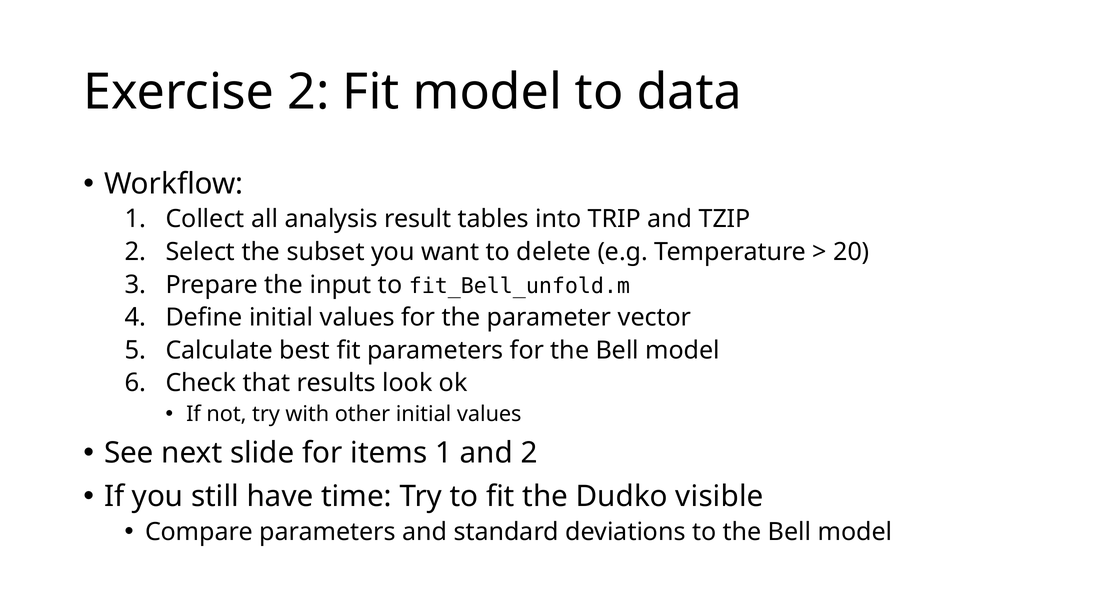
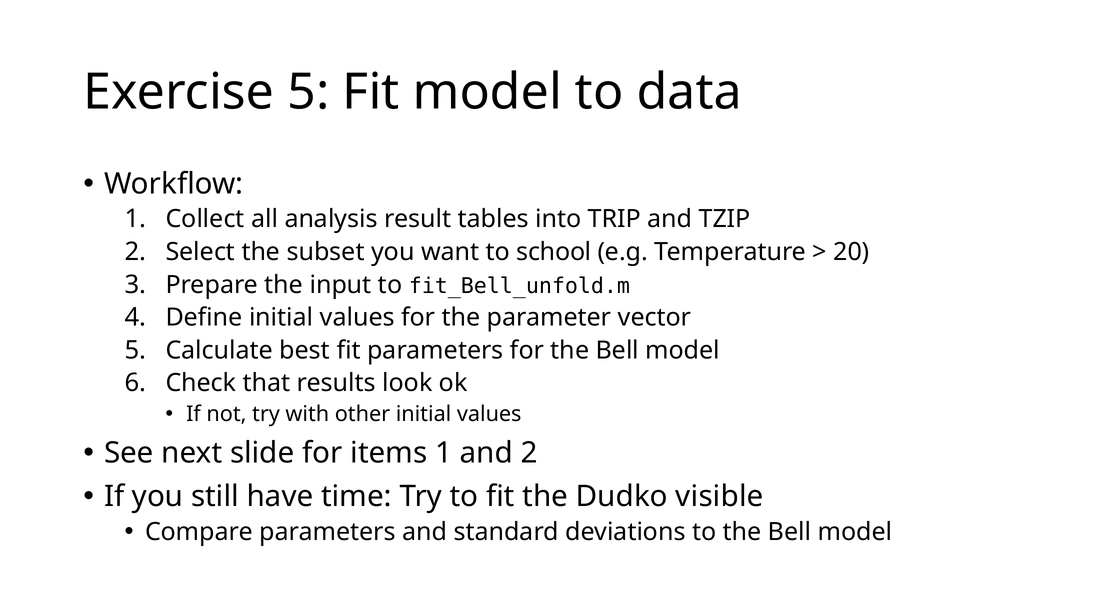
Exercise 2: 2 -> 5 (308, 92)
delete: delete -> school (554, 252)
